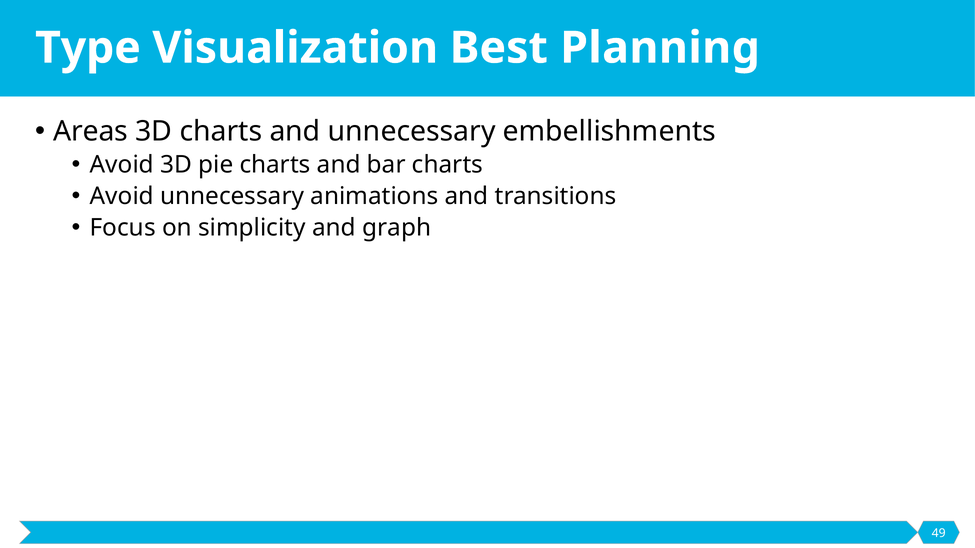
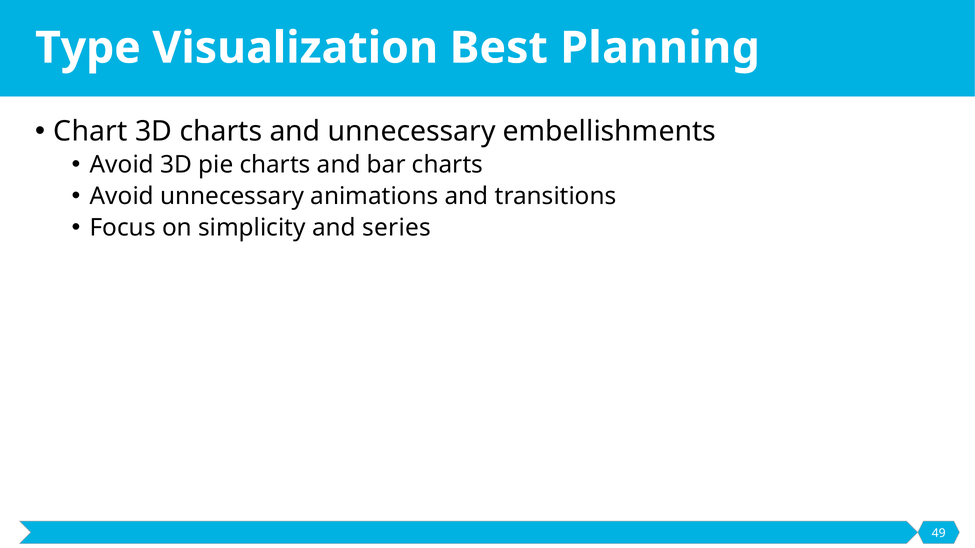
Areas: Areas -> Chart (91, 131)
graph: graph -> series (397, 228)
